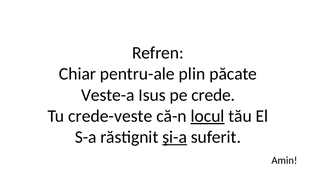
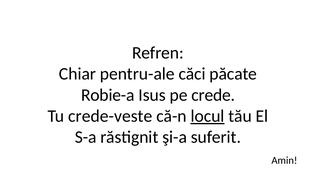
plin: plin -> căci (192, 74)
Veste-a: Veste-a -> Robie-a (108, 95)
şi-a underline: present -> none (175, 137)
